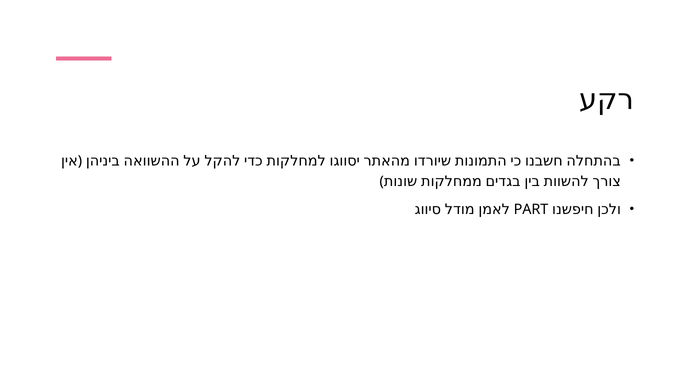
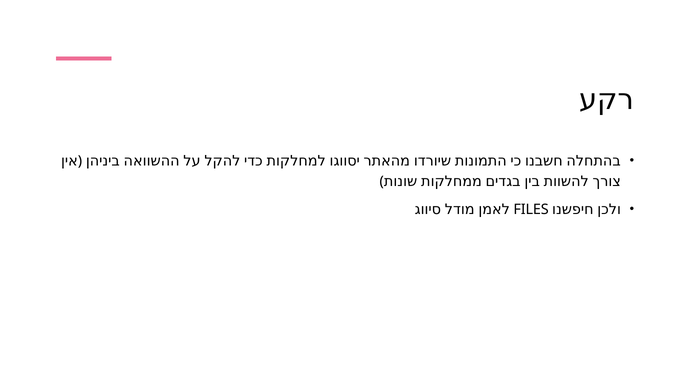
PART: PART -> FILES (531, 209)
